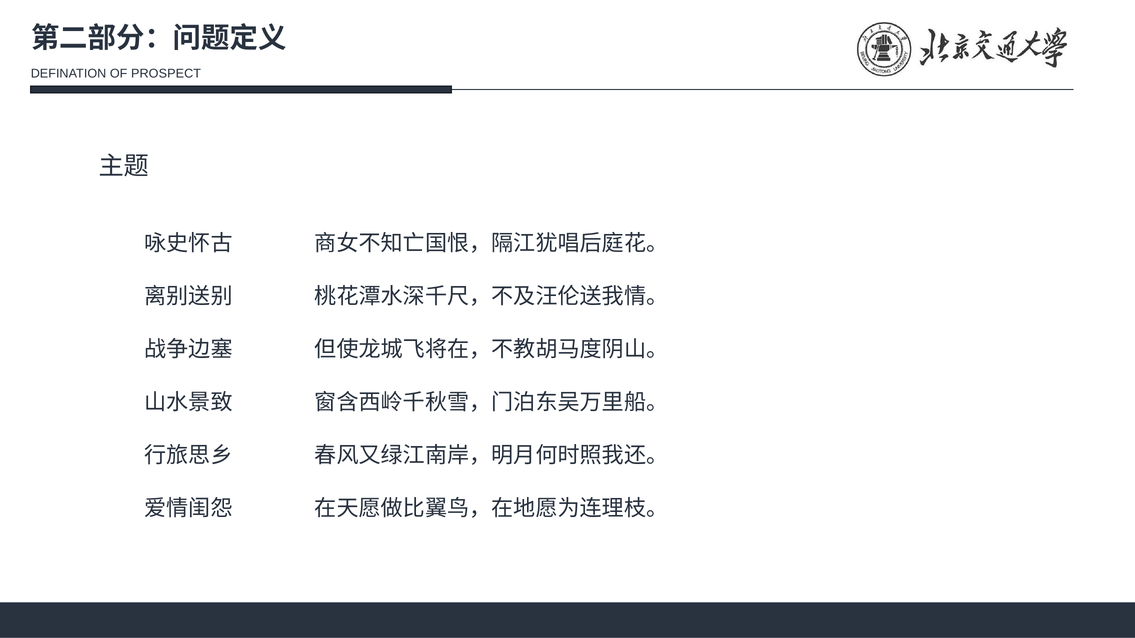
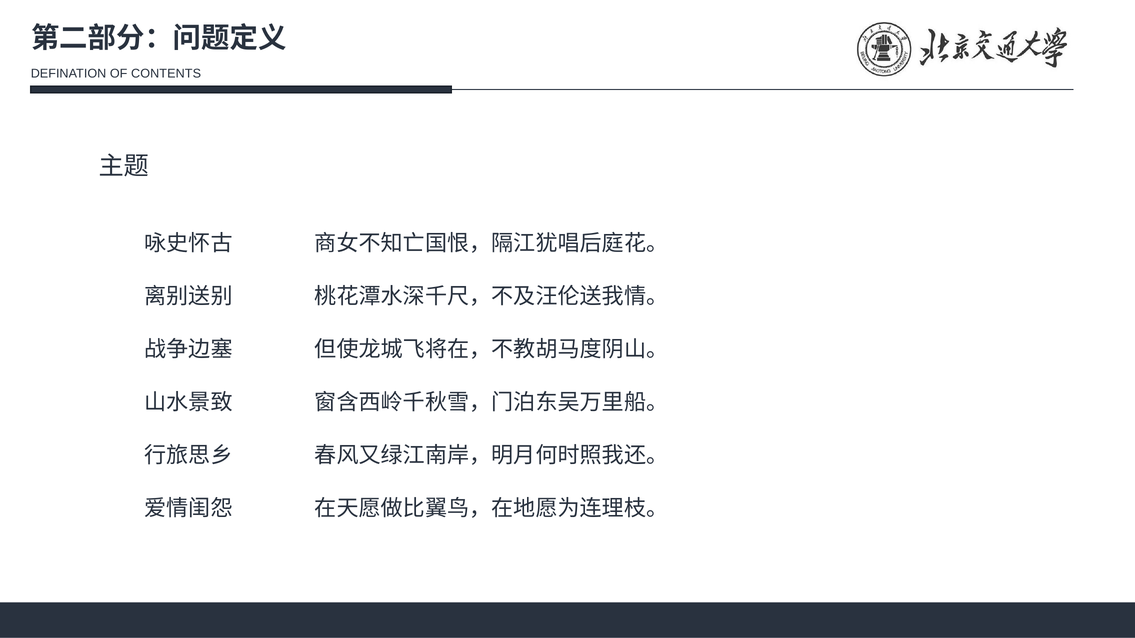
PROSPECT: PROSPECT -> CONTENTS (166, 74)
